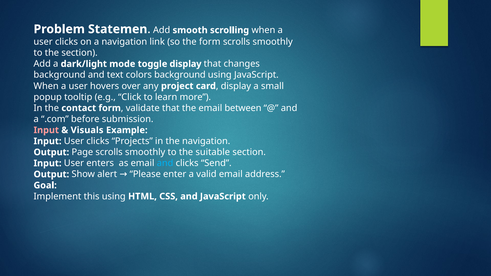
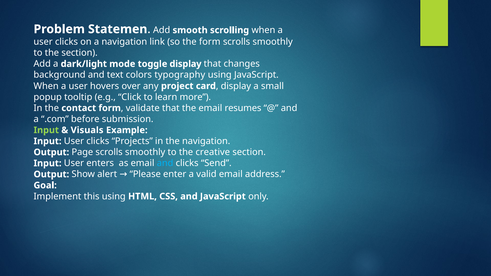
colors background: background -> typography (180, 75)
between: between -> resumes (243, 108)
Input colour: pink -> light green (46, 130)
suitable: suitable -> creative (213, 152)
